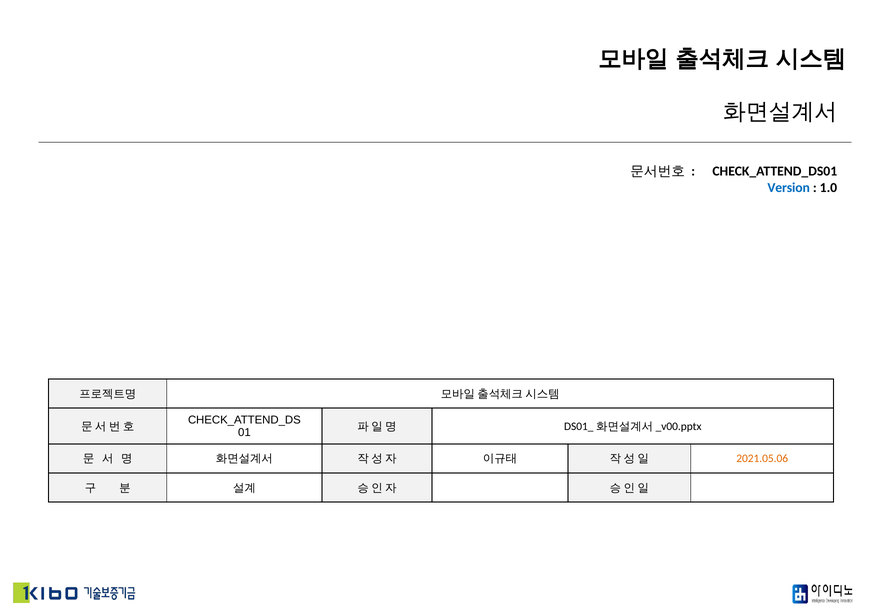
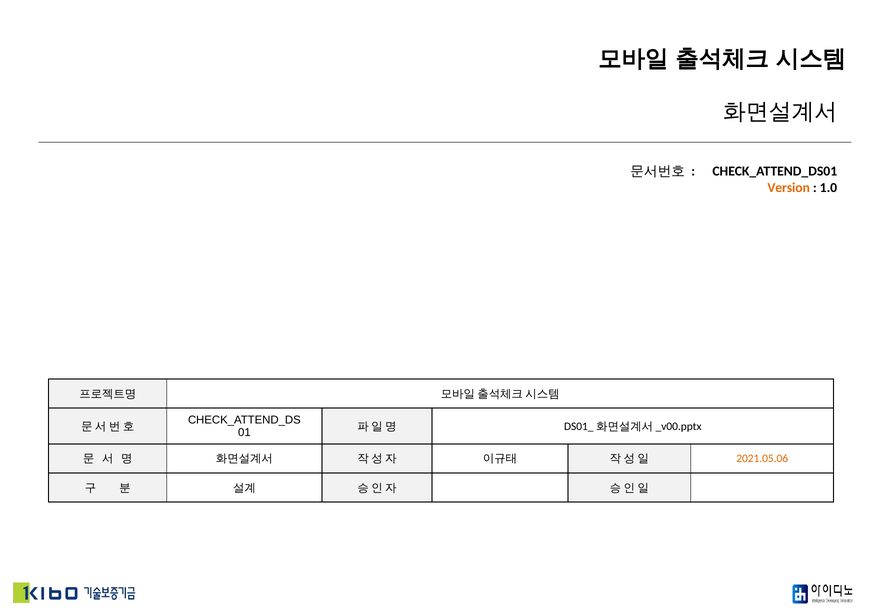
Version colour: blue -> orange (789, 188)
